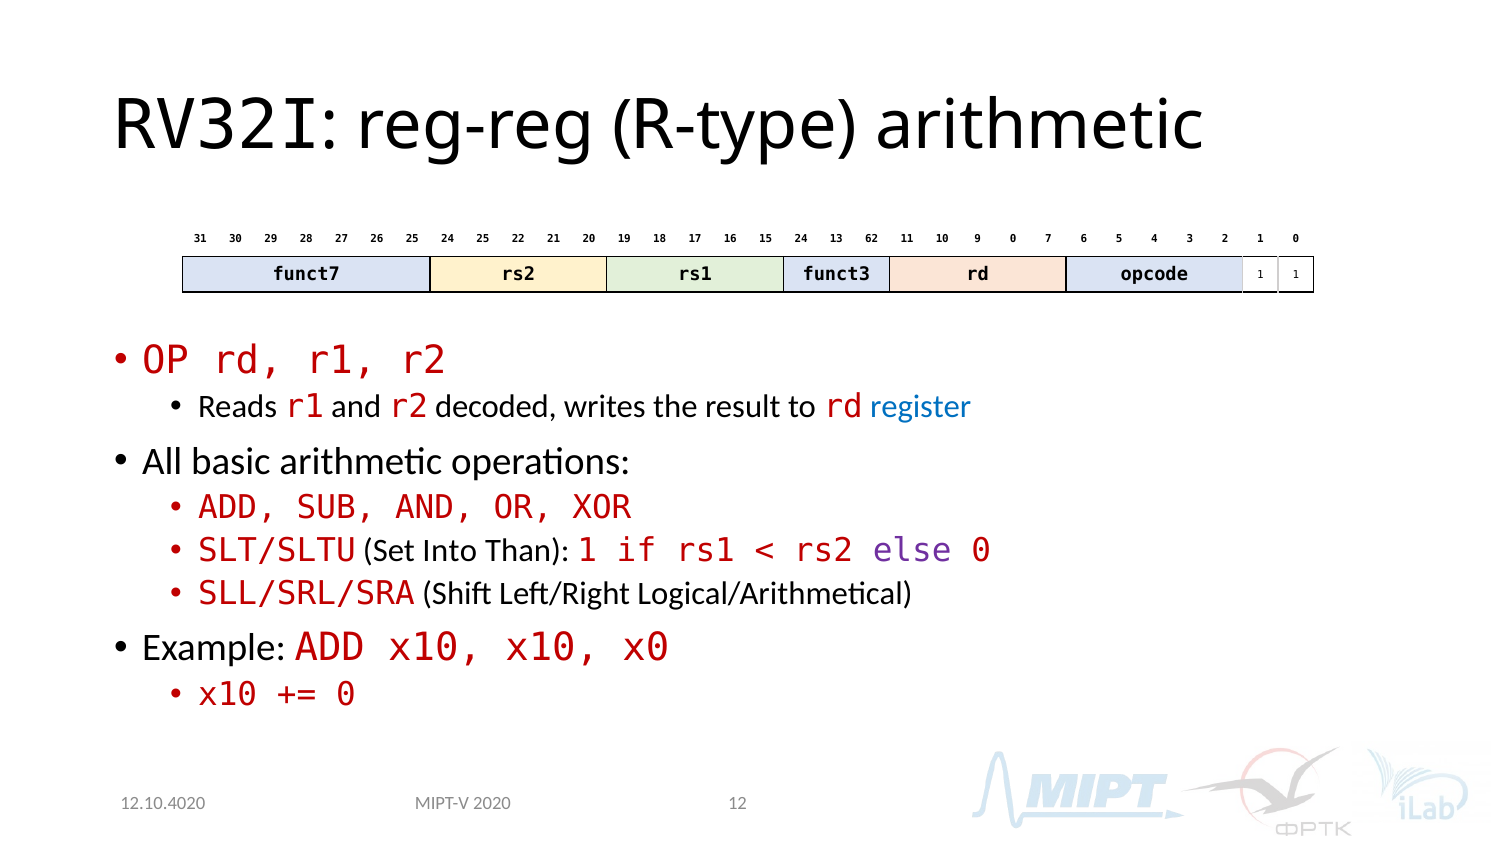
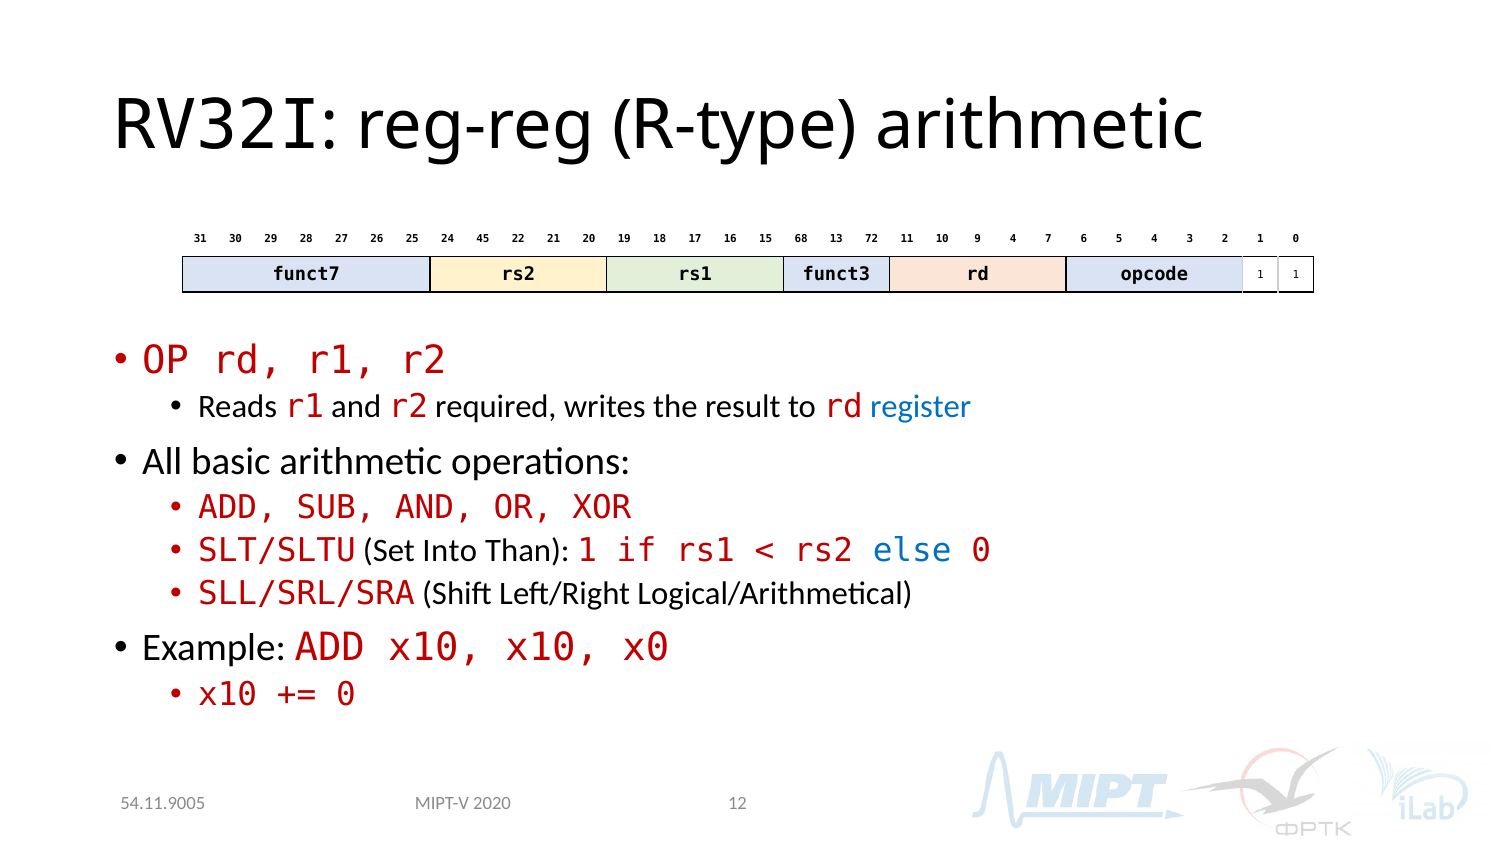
24 25: 25 -> 45 (483, 239)
15 24: 24 -> 68 (801, 239)
62: 62 -> 72 (872, 239)
9 0: 0 -> 4 (1013, 239)
decoded: decoded -> required (496, 407)
else colour: purple -> blue (912, 551)
12.10.4020: 12.10.4020 -> 54.11.9005 (163, 804)
